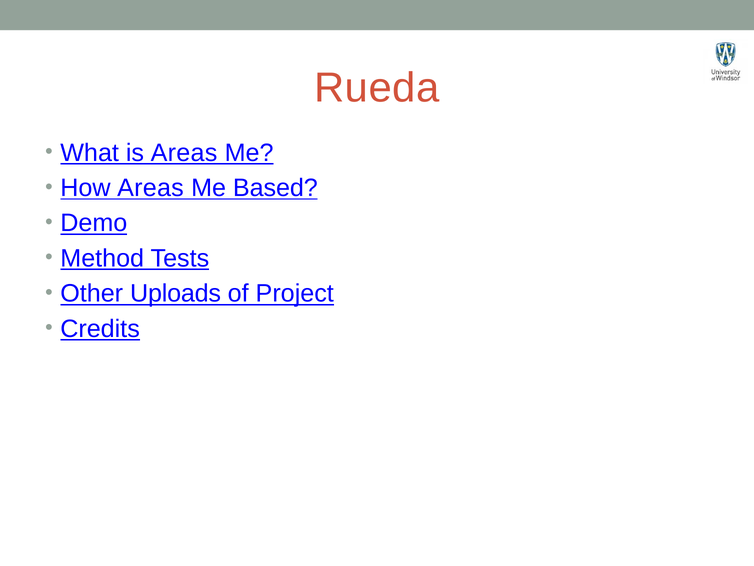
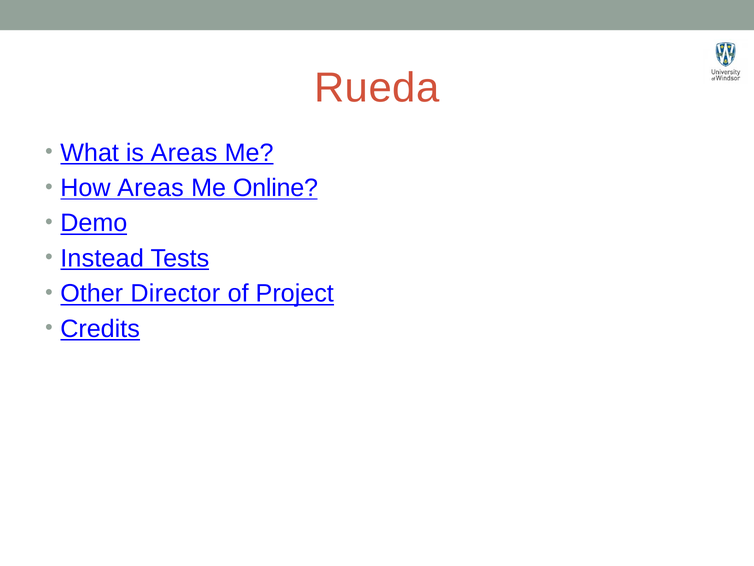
Based: Based -> Online (275, 188)
Method: Method -> Instead (102, 258)
Uploads: Uploads -> Director (175, 293)
